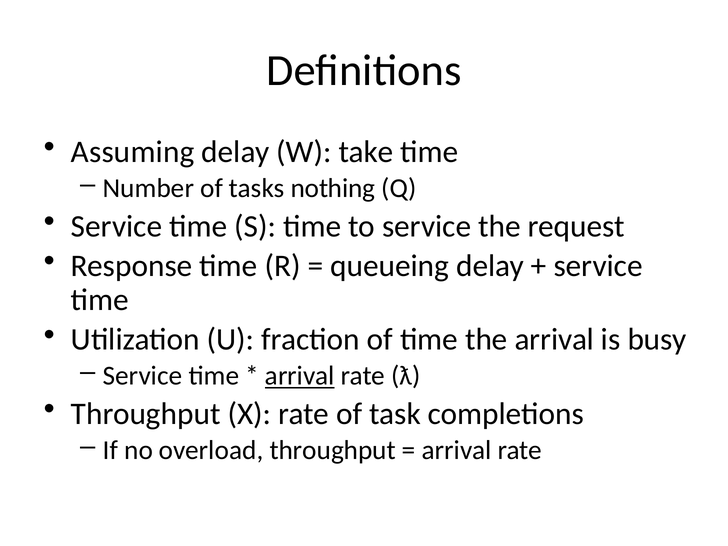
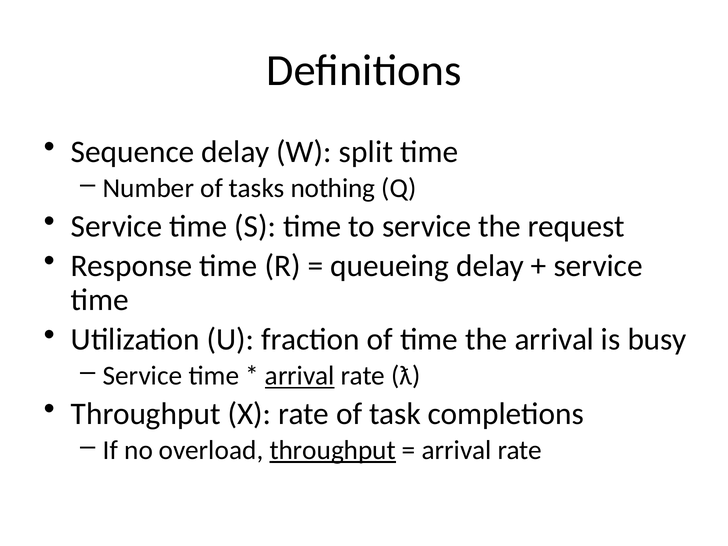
Assuming: Assuming -> Sequence (133, 152)
take: take -> split (366, 152)
throughput underline: none -> present (333, 450)
